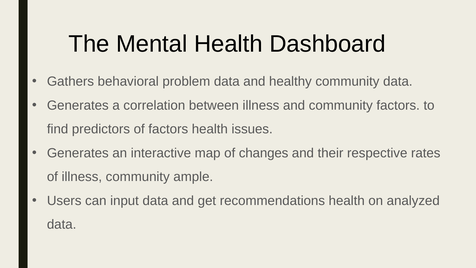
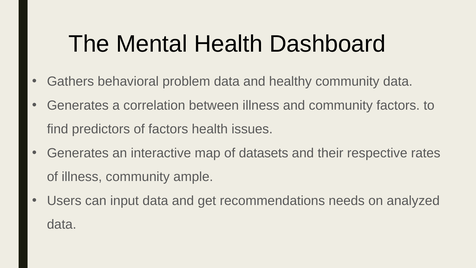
changes: changes -> datasets (264, 153)
recommendations health: health -> needs (347, 201)
